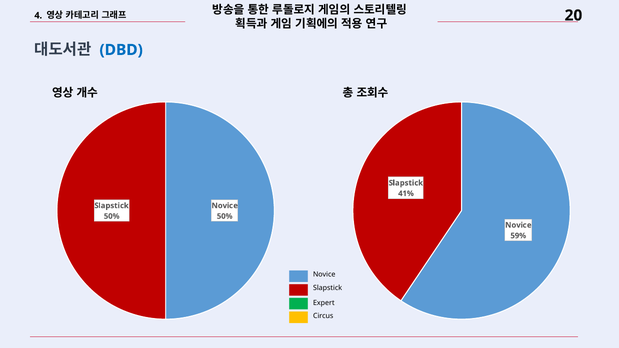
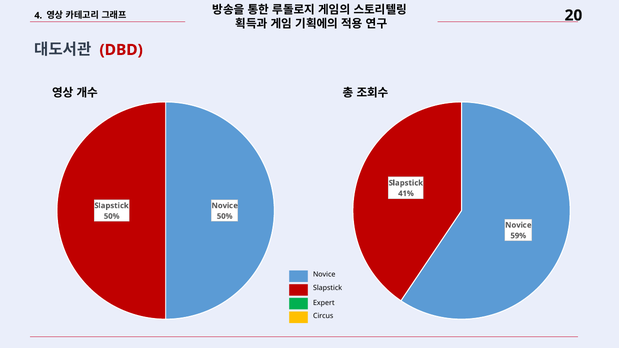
DBD colour: blue -> red (121, 50)
